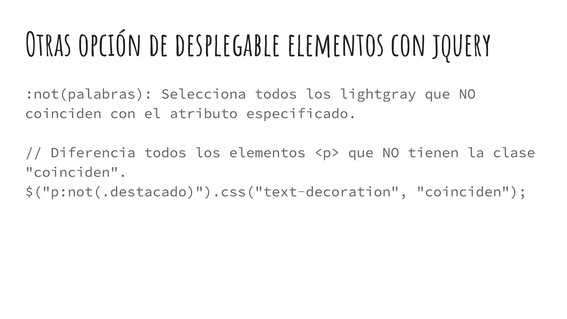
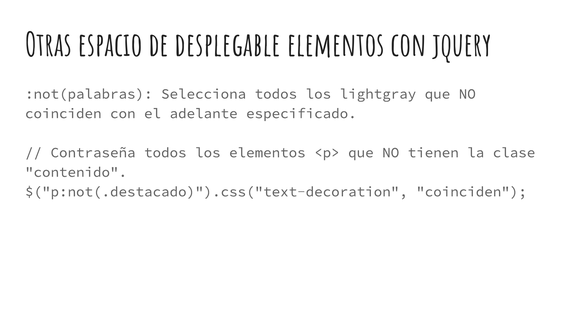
opción: opción -> espacio (110, 45)
atributo: atributo -> adelante (204, 113)
Diferencia: Diferencia -> Contraseña (93, 153)
coinciden: coinciden -> contenido (76, 172)
